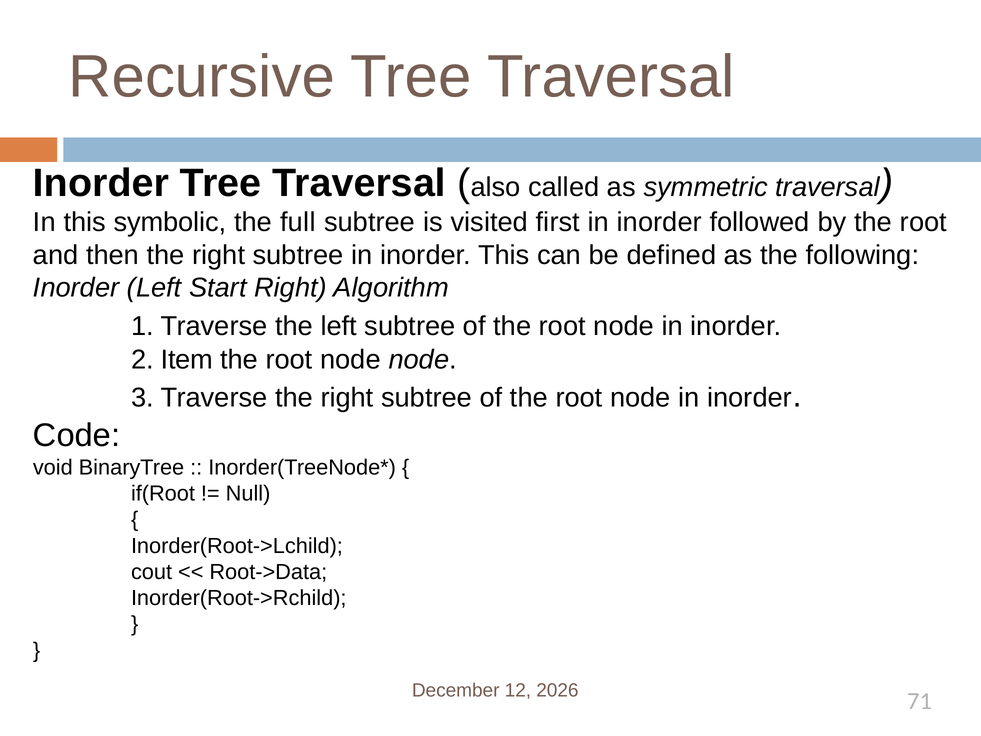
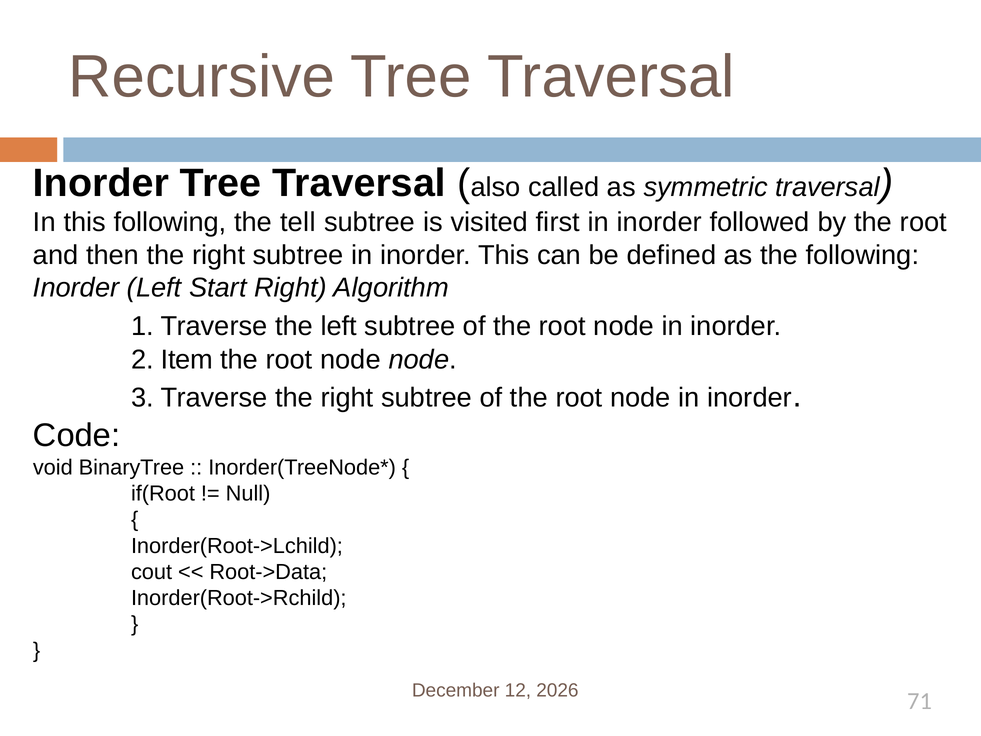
this symbolic: symbolic -> following (170, 222)
full: full -> tell (298, 222)
